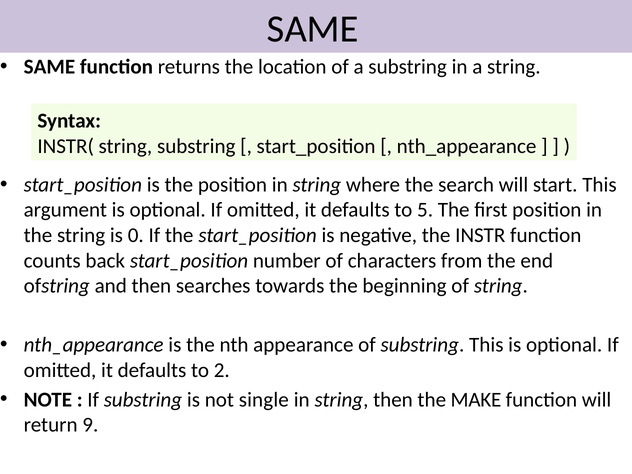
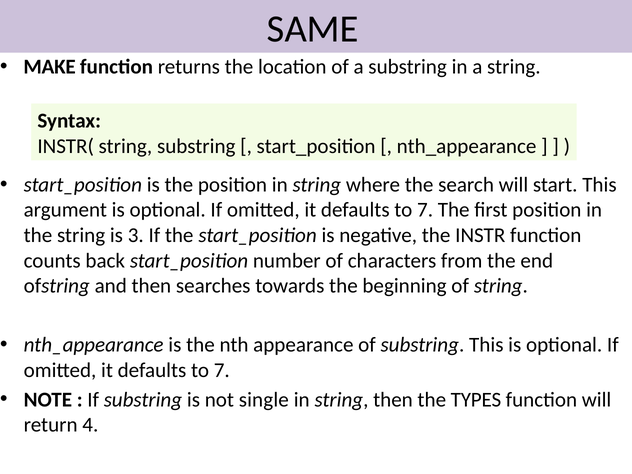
SAME: SAME -> MAKE (50, 67)
5: 5 -> 7 (425, 210)
0: 0 -> 3 (136, 235)
2: 2 -> 7 (222, 370)
MAKE: MAKE -> TYPES (476, 400)
9: 9 -> 4 (90, 425)
